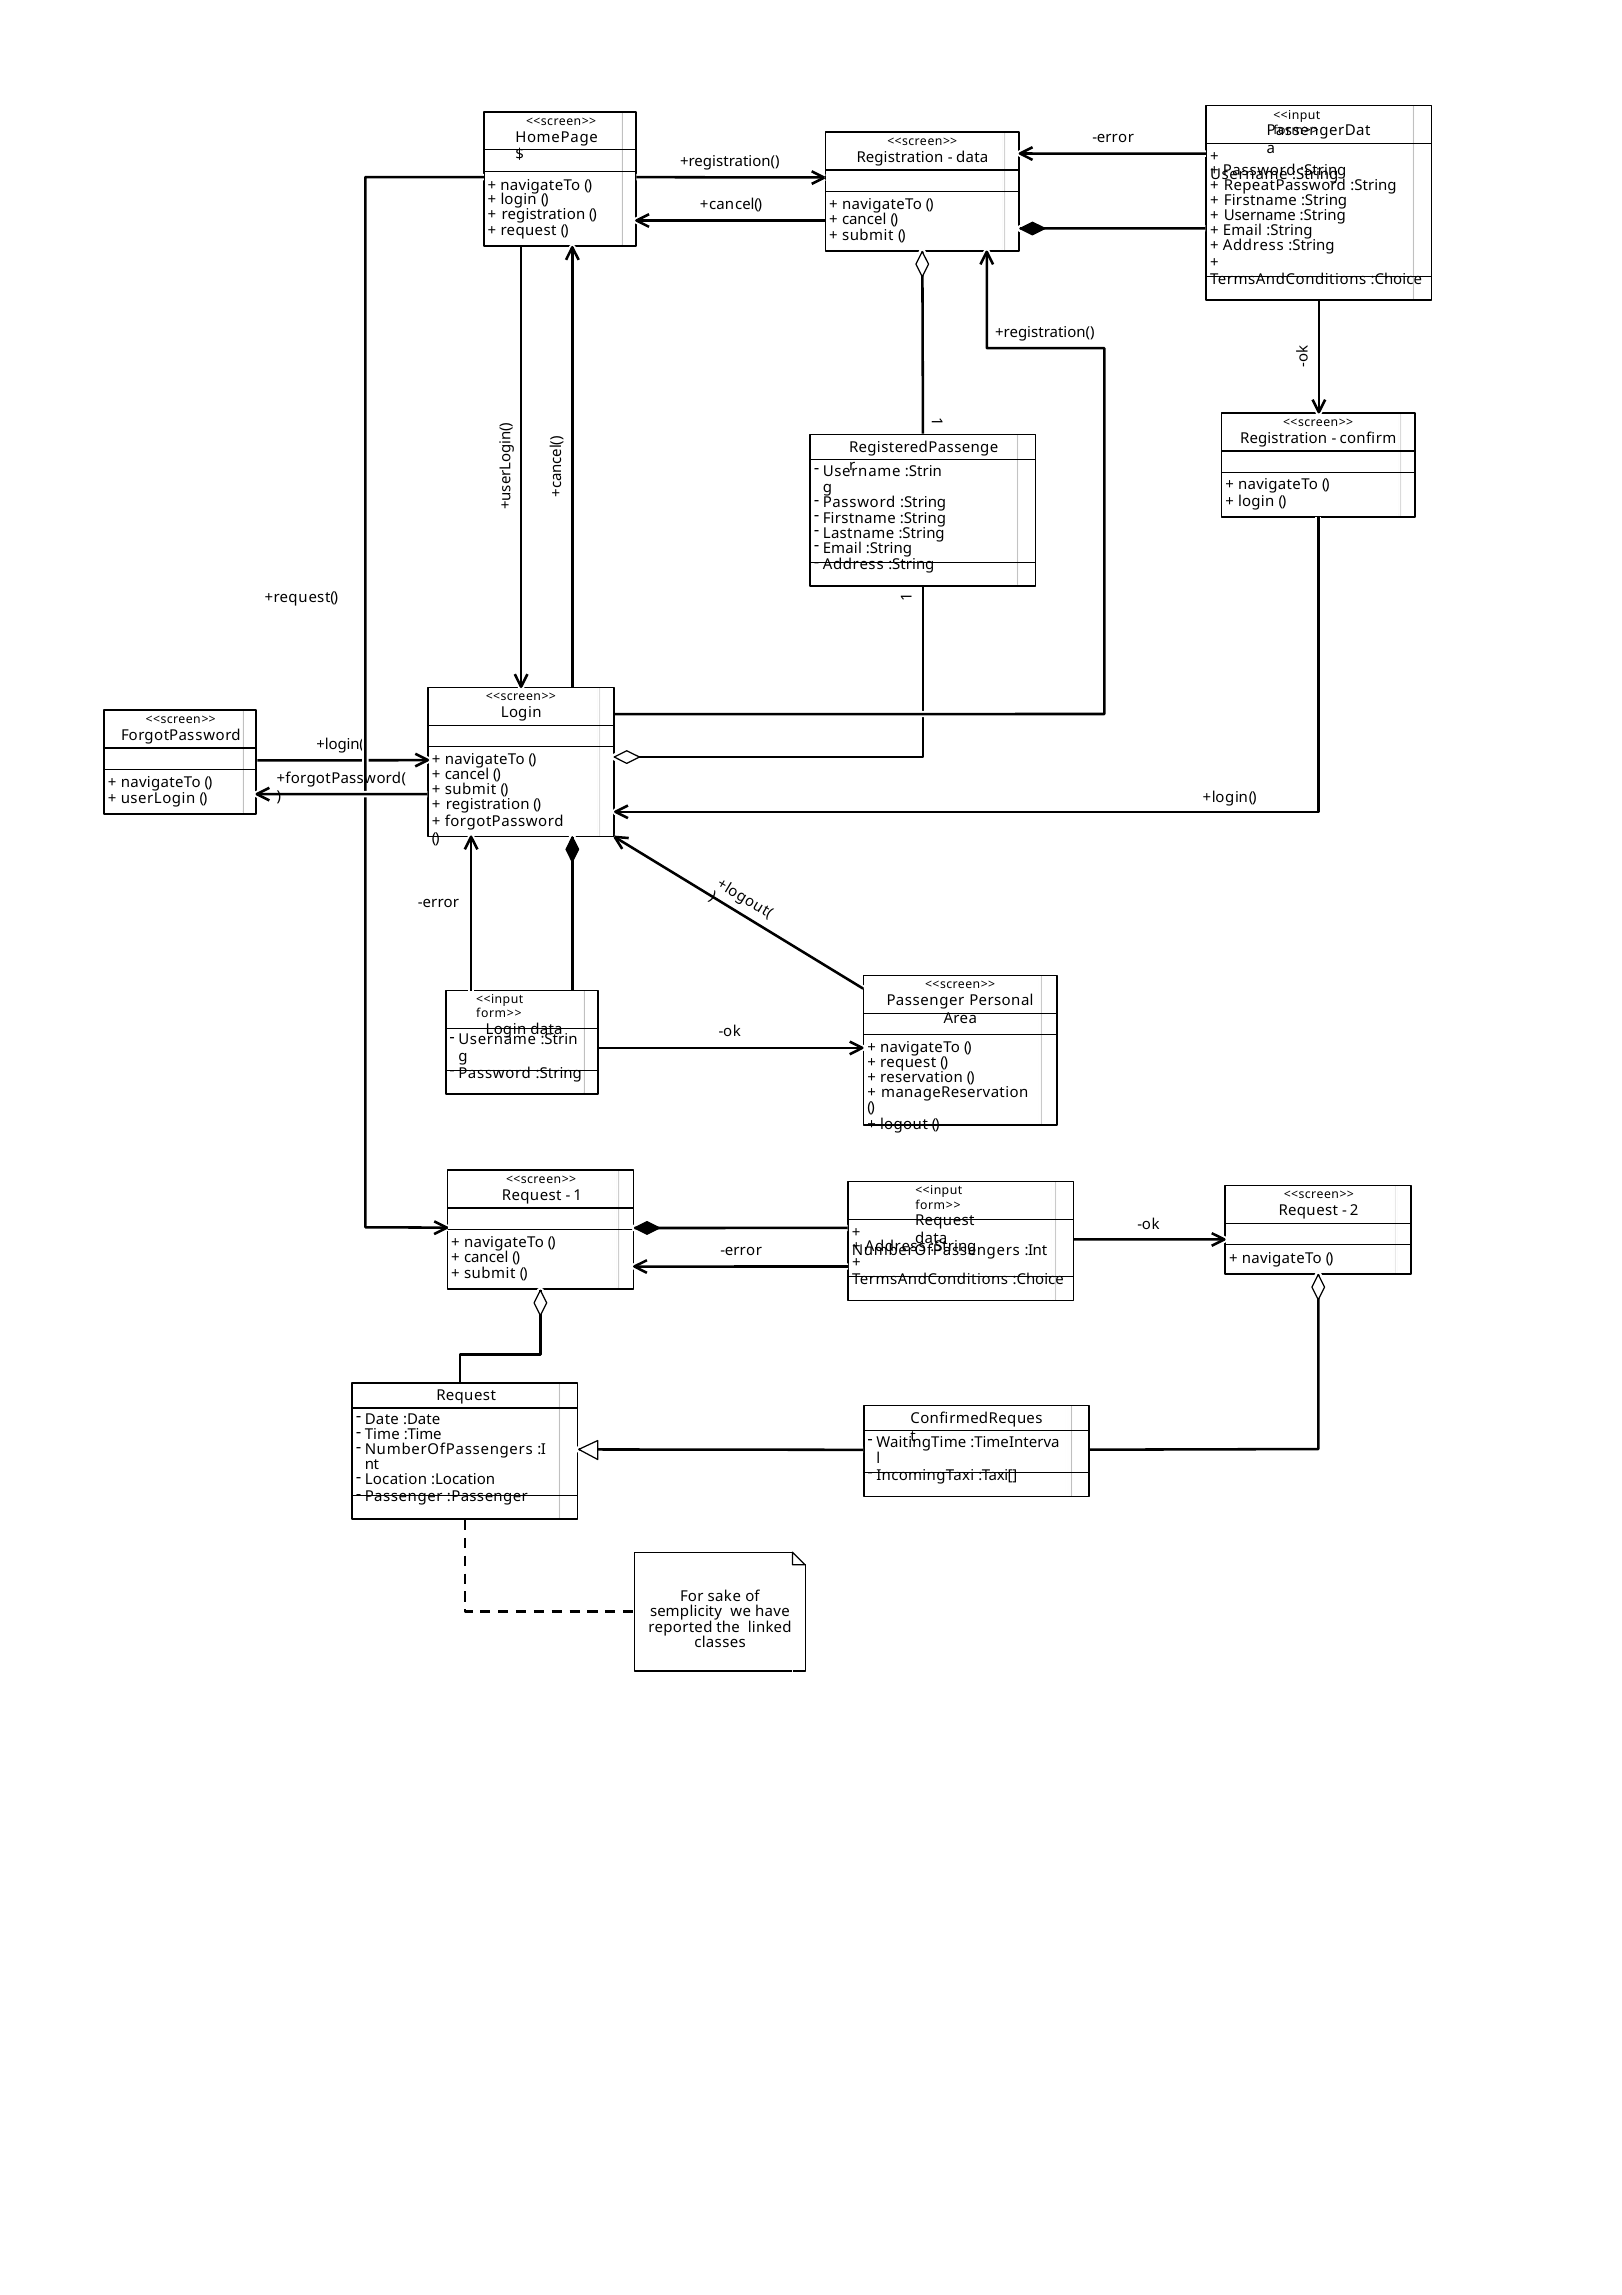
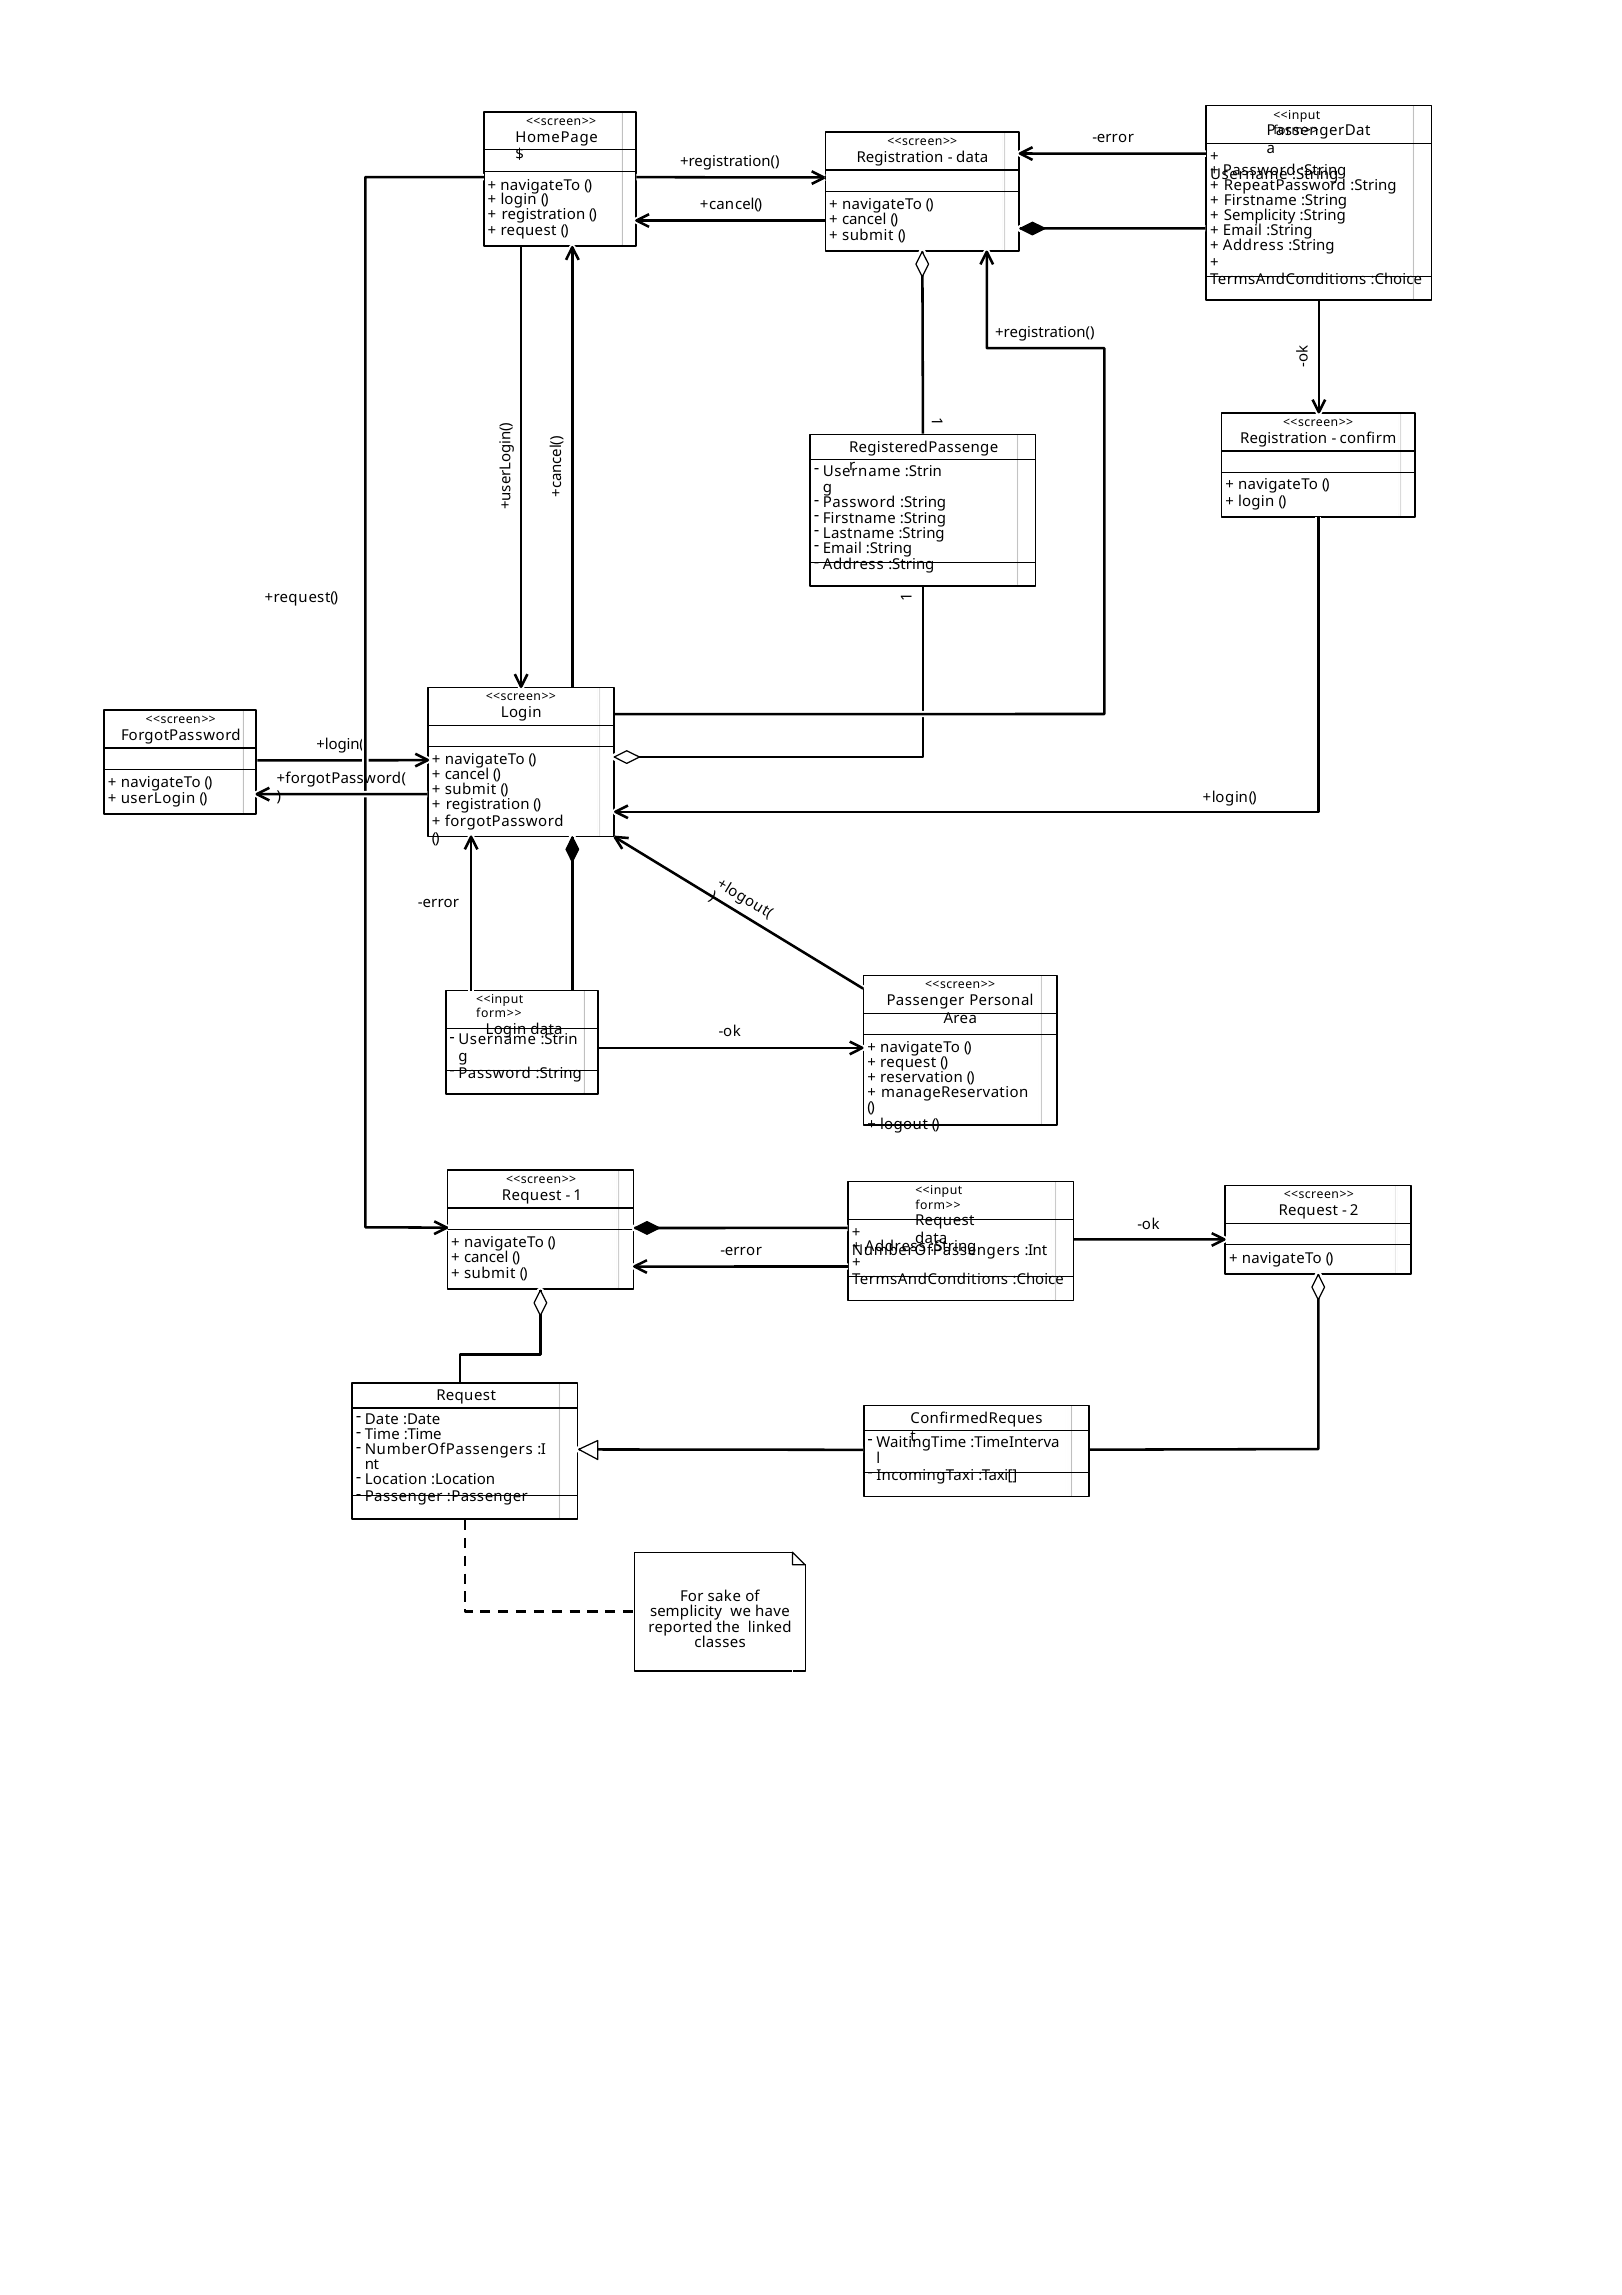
Username: Username -> Semplicity (1260, 216)
